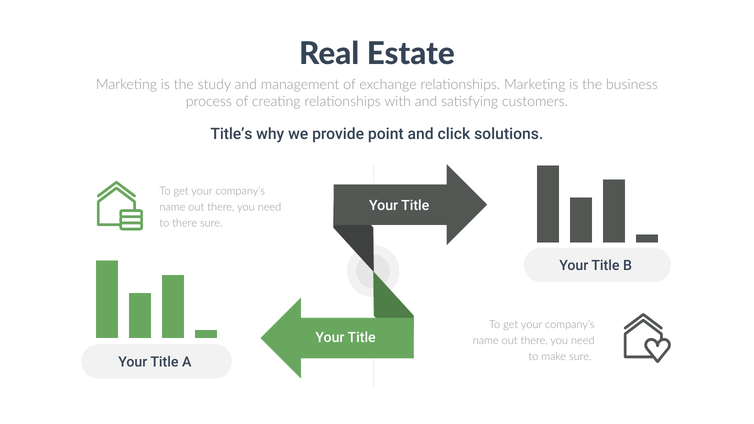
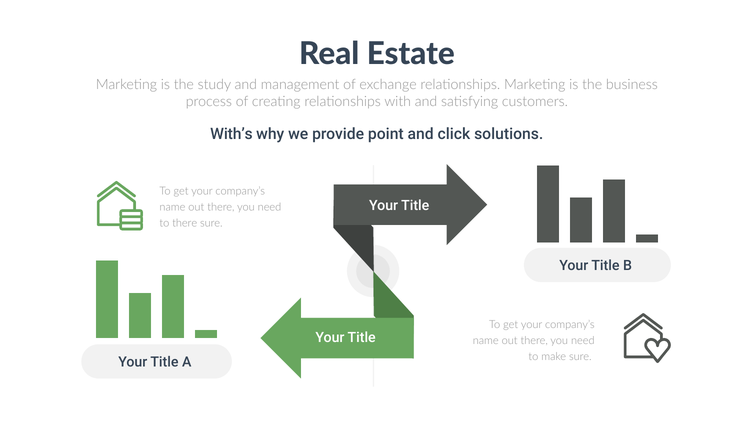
Title’s: Title’s -> With’s (231, 134)
